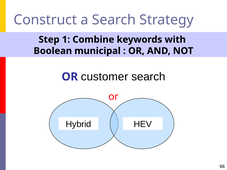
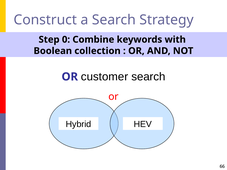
1: 1 -> 0 (66, 40)
municipal: municipal -> collection (98, 51)
